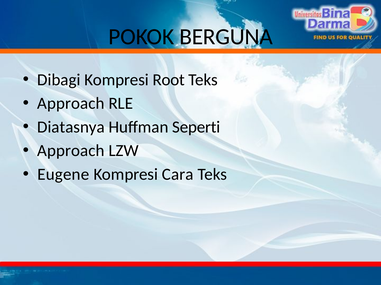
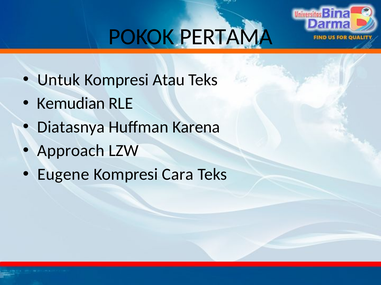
BERGUNA: BERGUNA -> PERTAMA (226, 37)
Dibagi: Dibagi -> Untuk (59, 80)
Root: Root -> Atau (169, 80)
Approach: Approach -> Kemudian (71, 104)
Seperti: Seperti -> Karena (196, 127)
